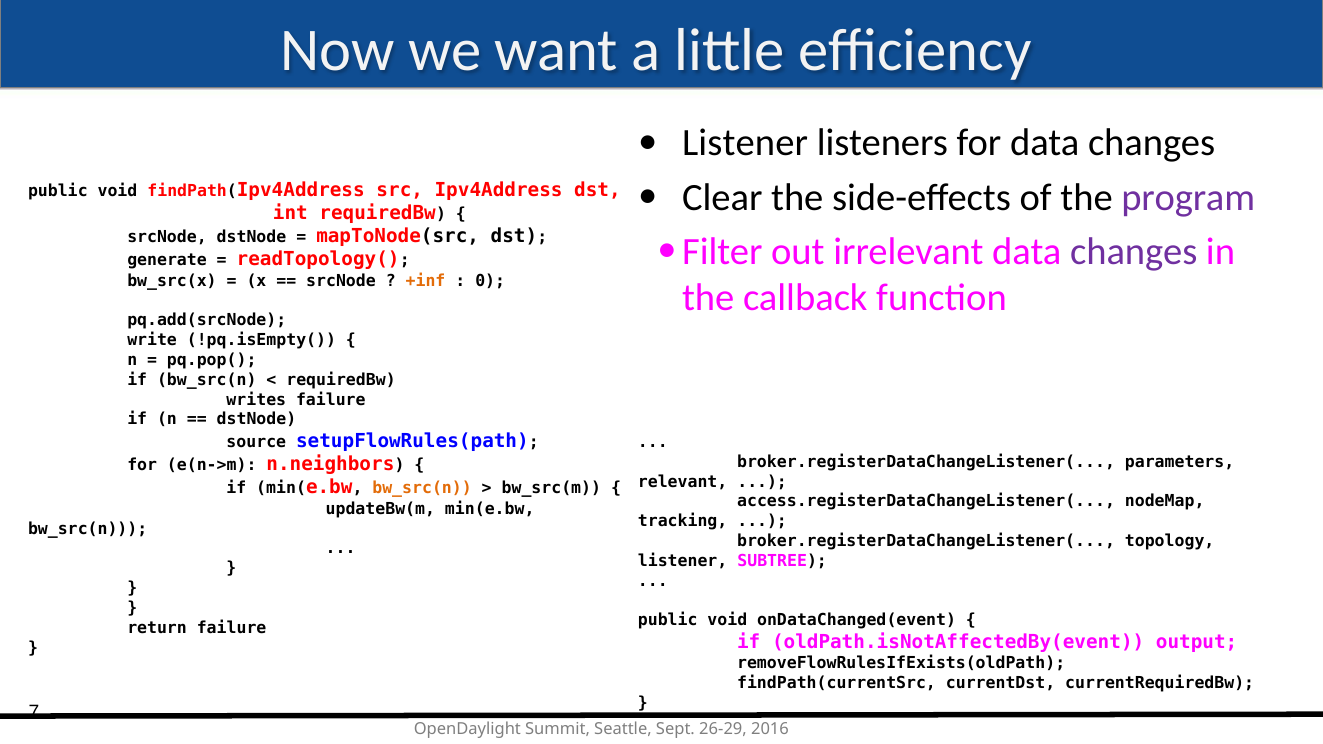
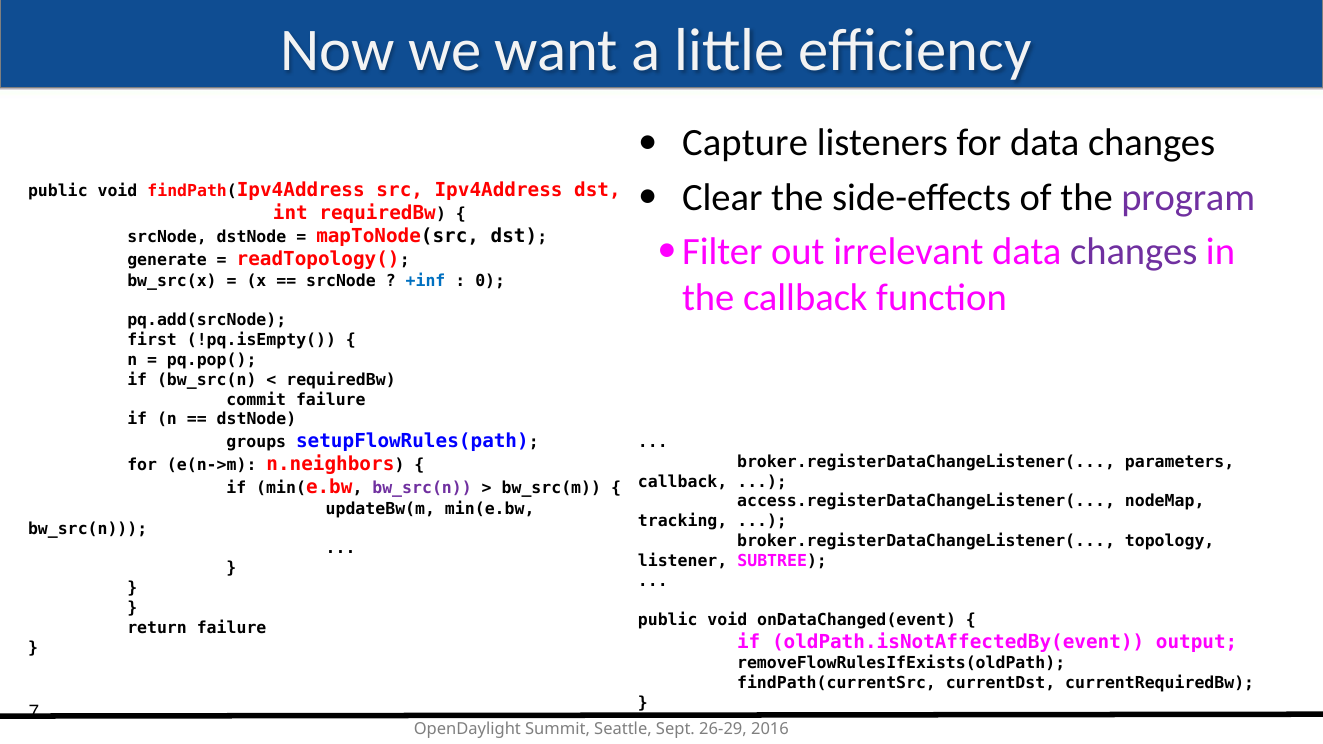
Listener: Listener -> Capture (745, 143)
+inf colour: orange -> blue (426, 281)
write: write -> first (152, 340)
writes: writes -> commit (256, 400)
source: source -> groups (256, 442)
relevant: relevant -> callback (683, 482)
bw_src(n colour: orange -> purple (422, 489)
